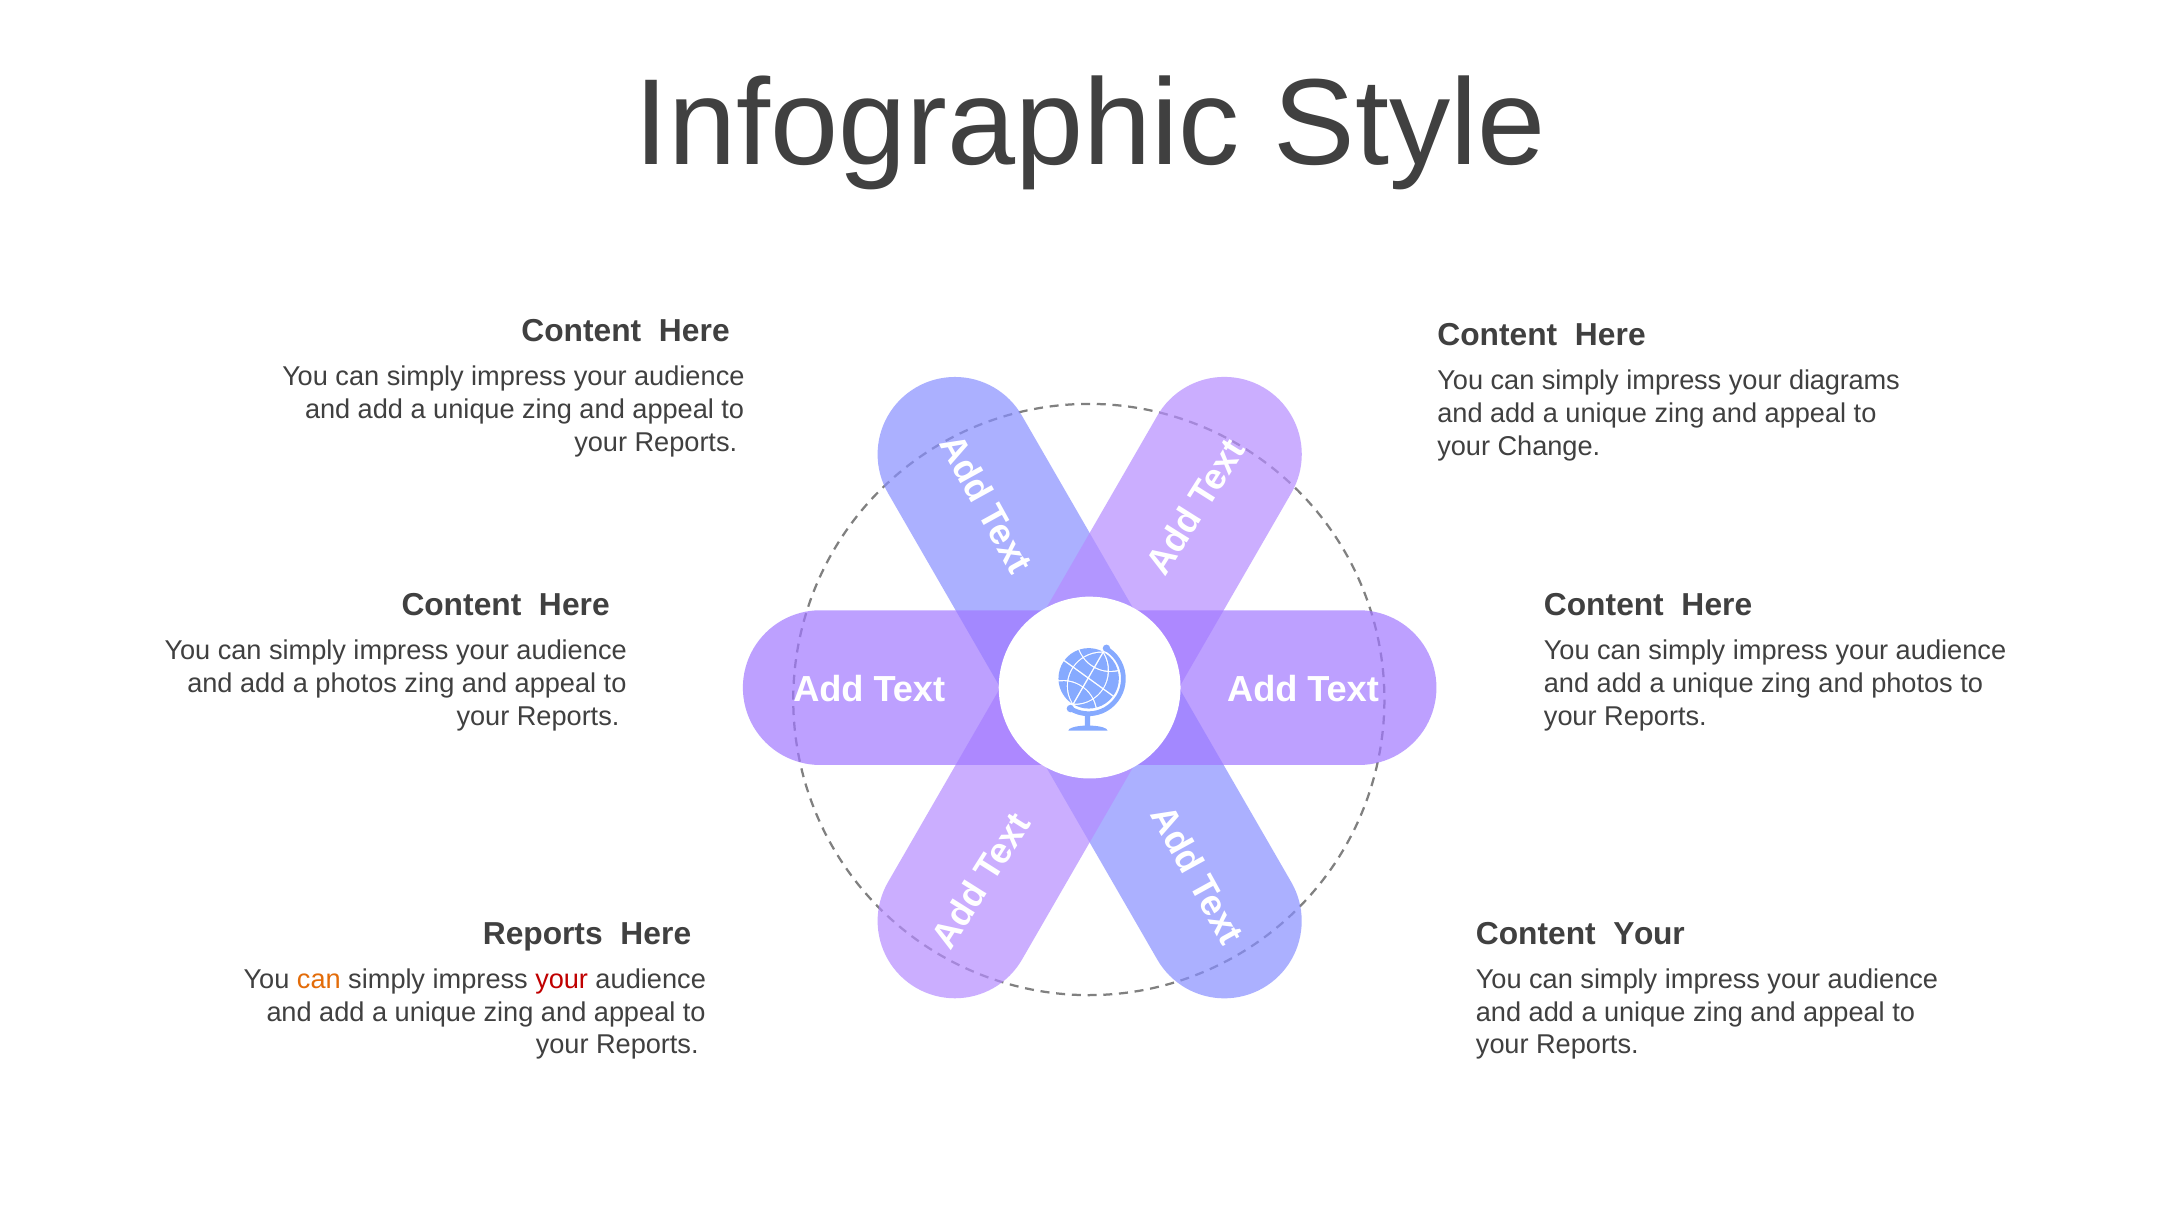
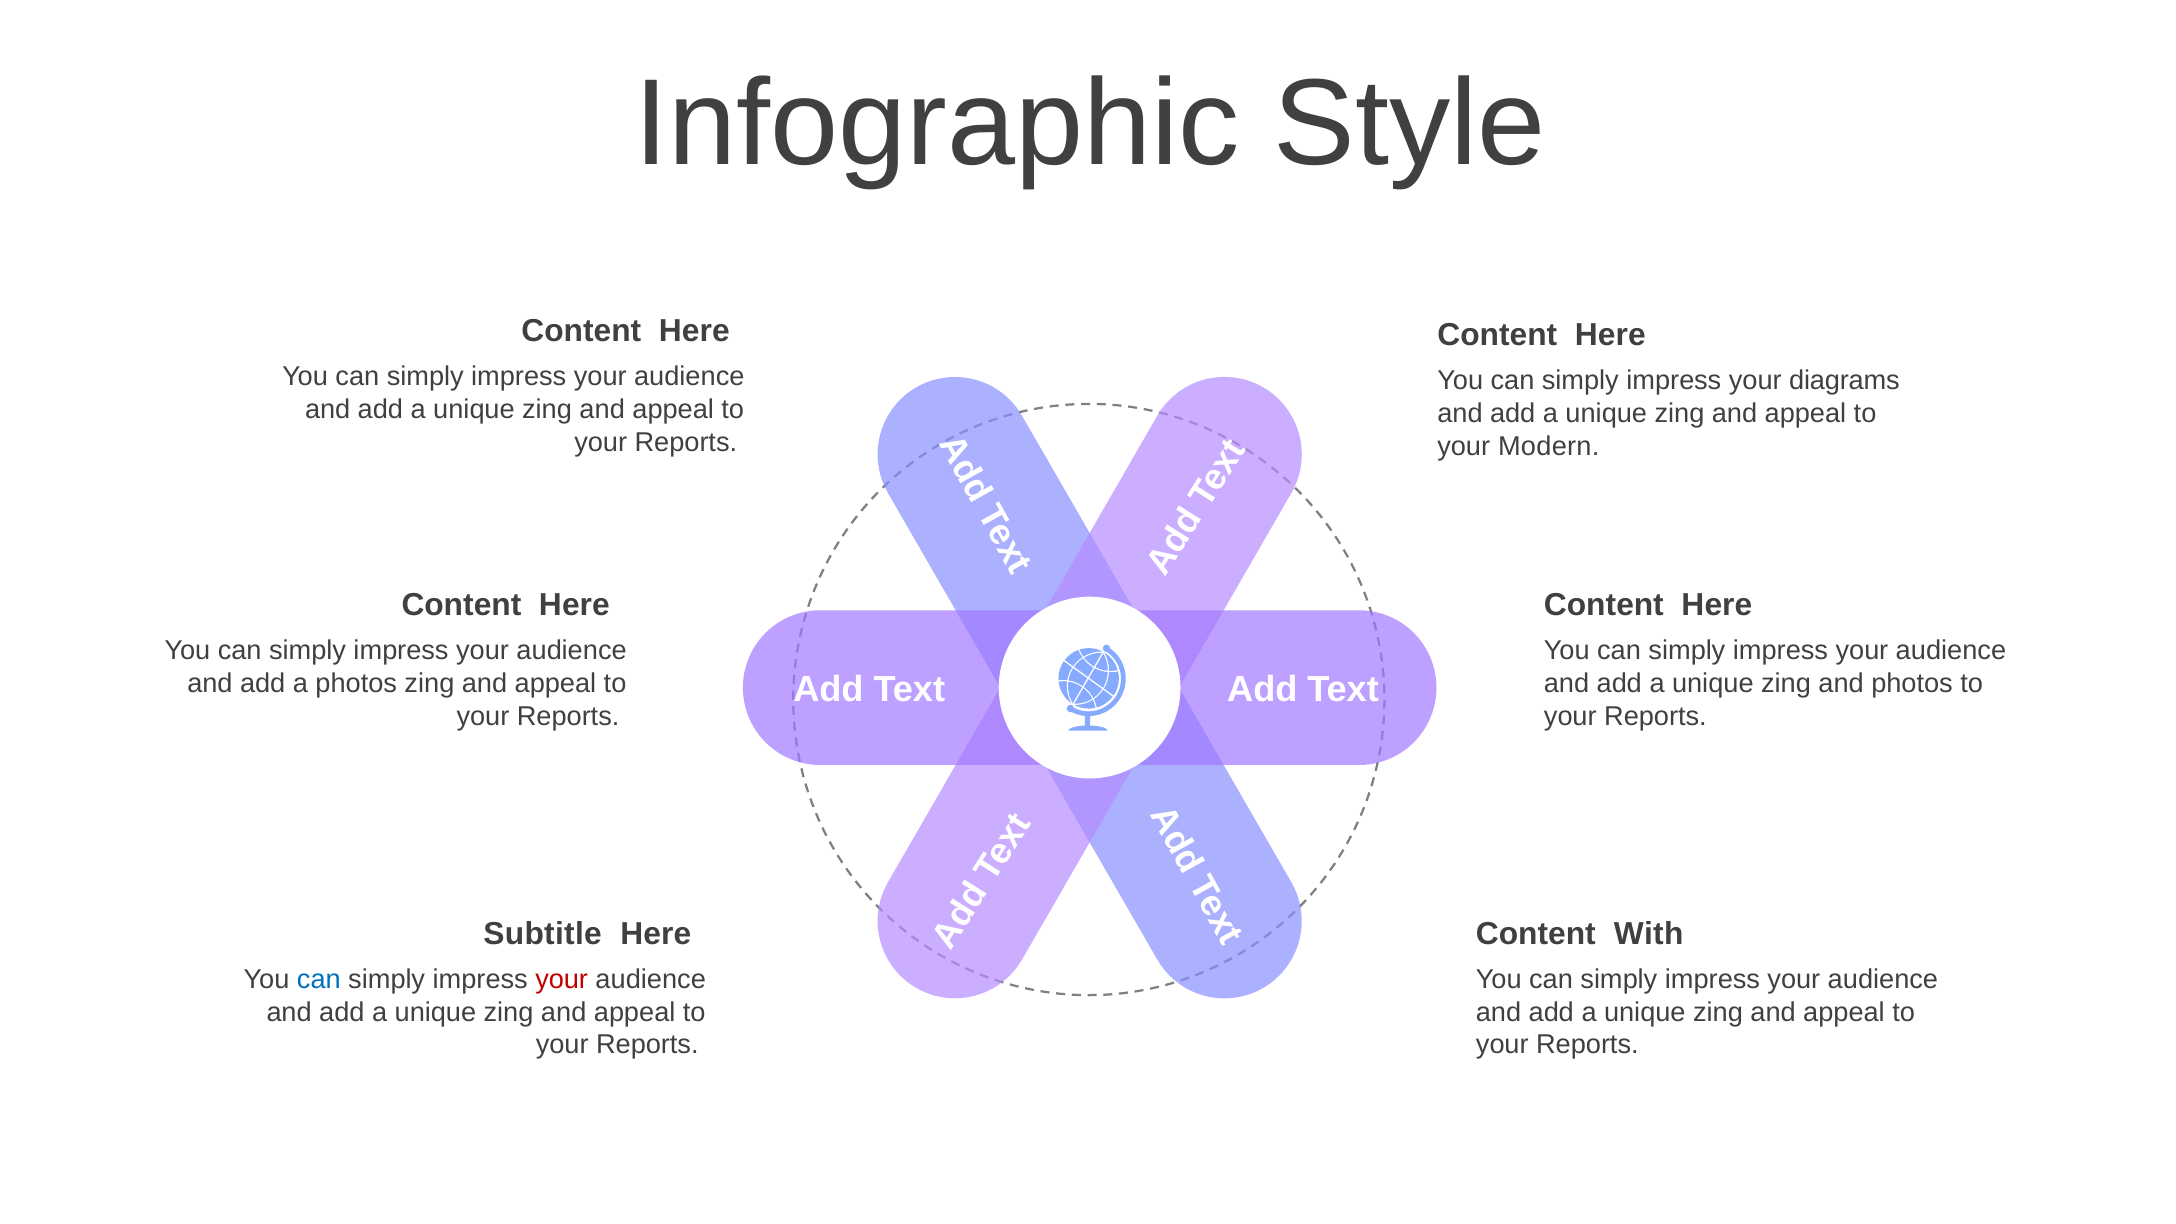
Change: Change -> Modern (1549, 446)
Reports: Reports -> Subtitle (543, 934)
Content Your: Your -> With (1649, 934)
can colour: orange -> blue (319, 980)
